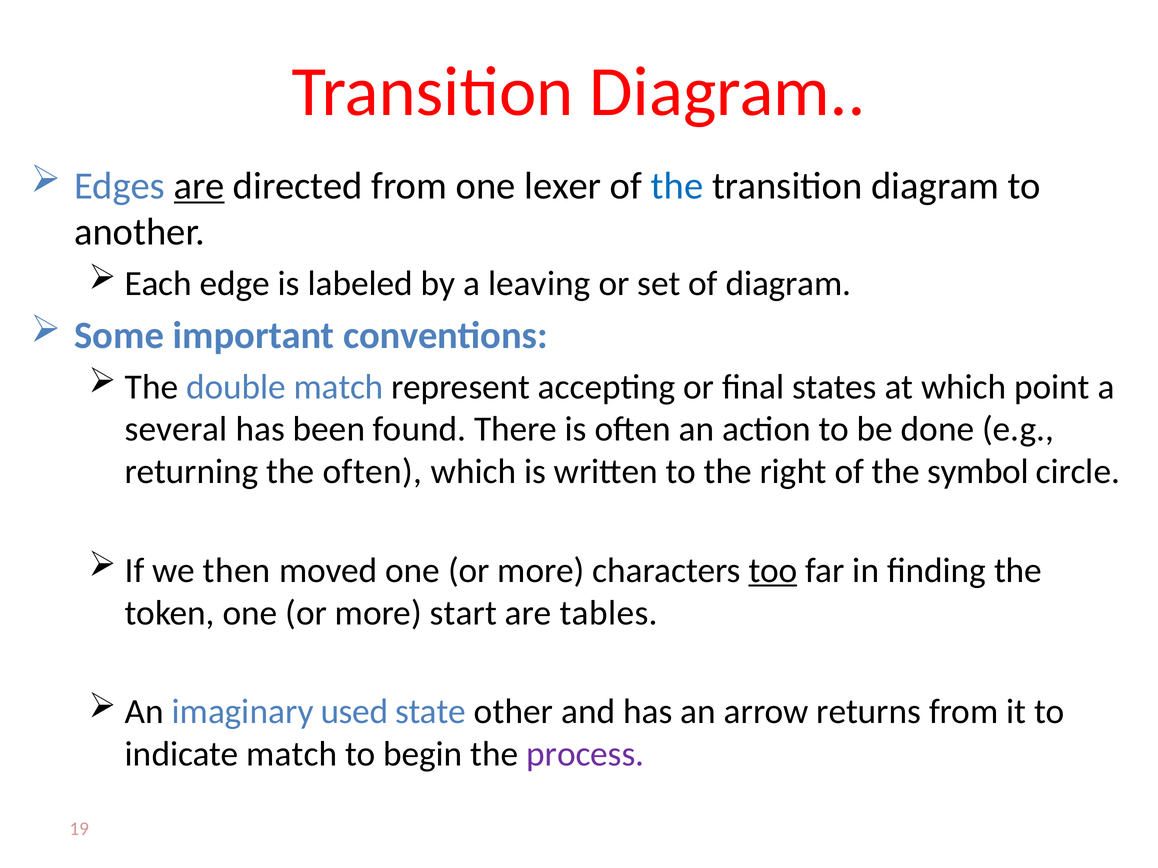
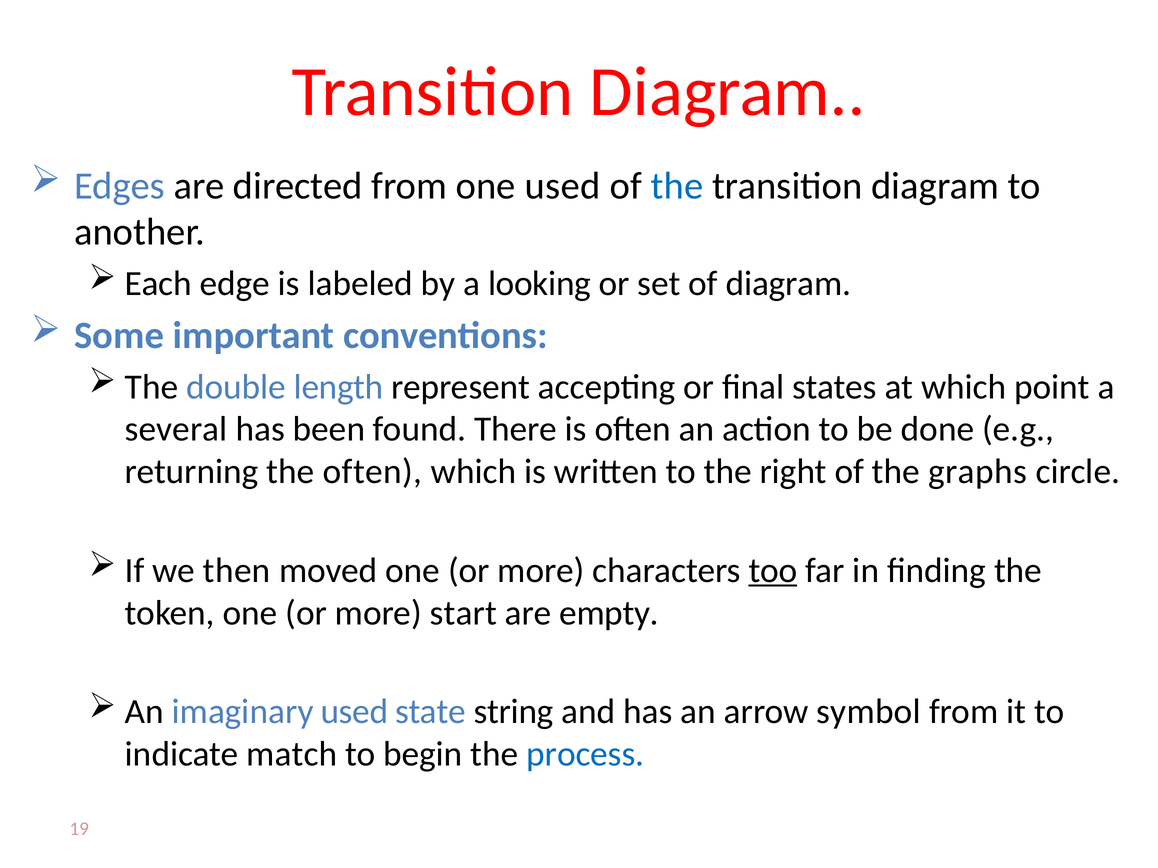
are underline: present -> none (199, 186)
one lexer: lexer -> used (563, 186)
leaving: leaving -> looking (539, 284)
double match: match -> length (339, 387)
symbol: symbol -> graphs (978, 472)
tables: tables -> empty (609, 613)
other: other -> string (514, 712)
returns: returns -> symbol (869, 712)
process colour: purple -> blue (585, 755)
